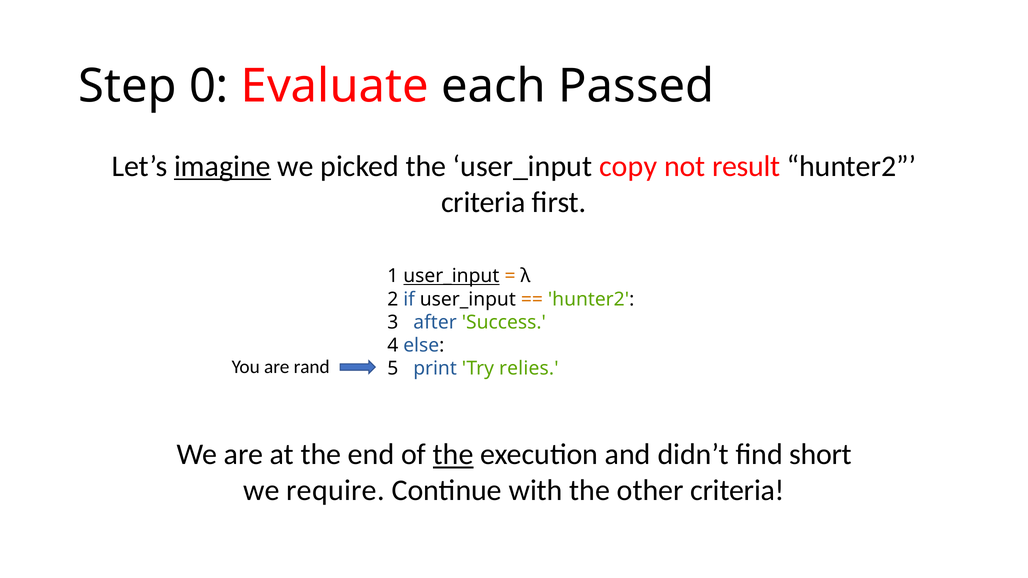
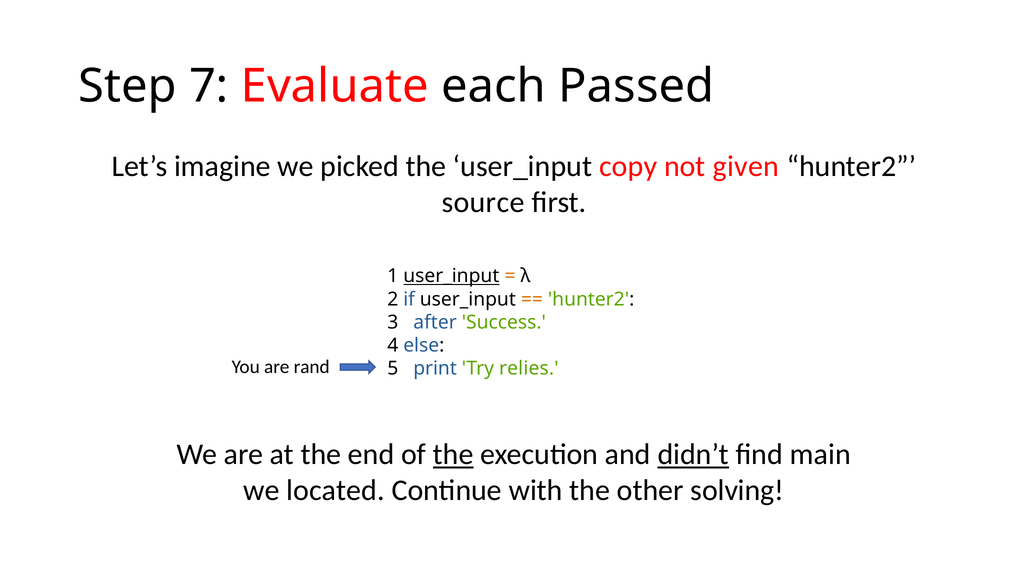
0: 0 -> 7 (209, 86)
imagine underline: present -> none (222, 166)
result: result -> given (746, 166)
criteria: criteria -> source (483, 202)
didn’t underline: none -> present (693, 455)
short: short -> main (820, 455)
require: require -> located (336, 491)
other criteria: criteria -> solving (737, 491)
